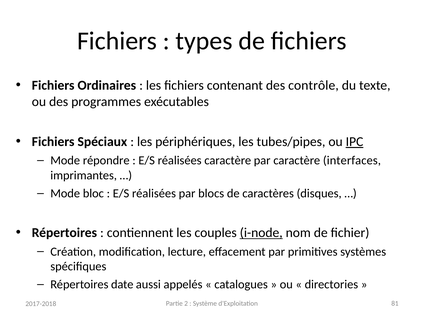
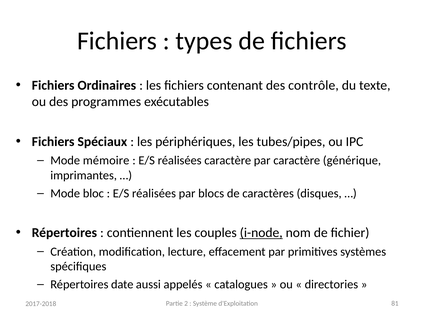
IPC underline: present -> none (355, 142)
répondre: répondre -> mémoire (106, 160)
interfaces: interfaces -> générique (352, 160)
